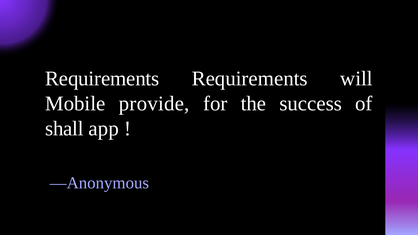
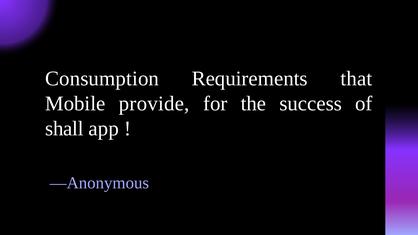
Requirements: Requirements -> Consumption (102, 79)
will: will -> that (356, 79)
